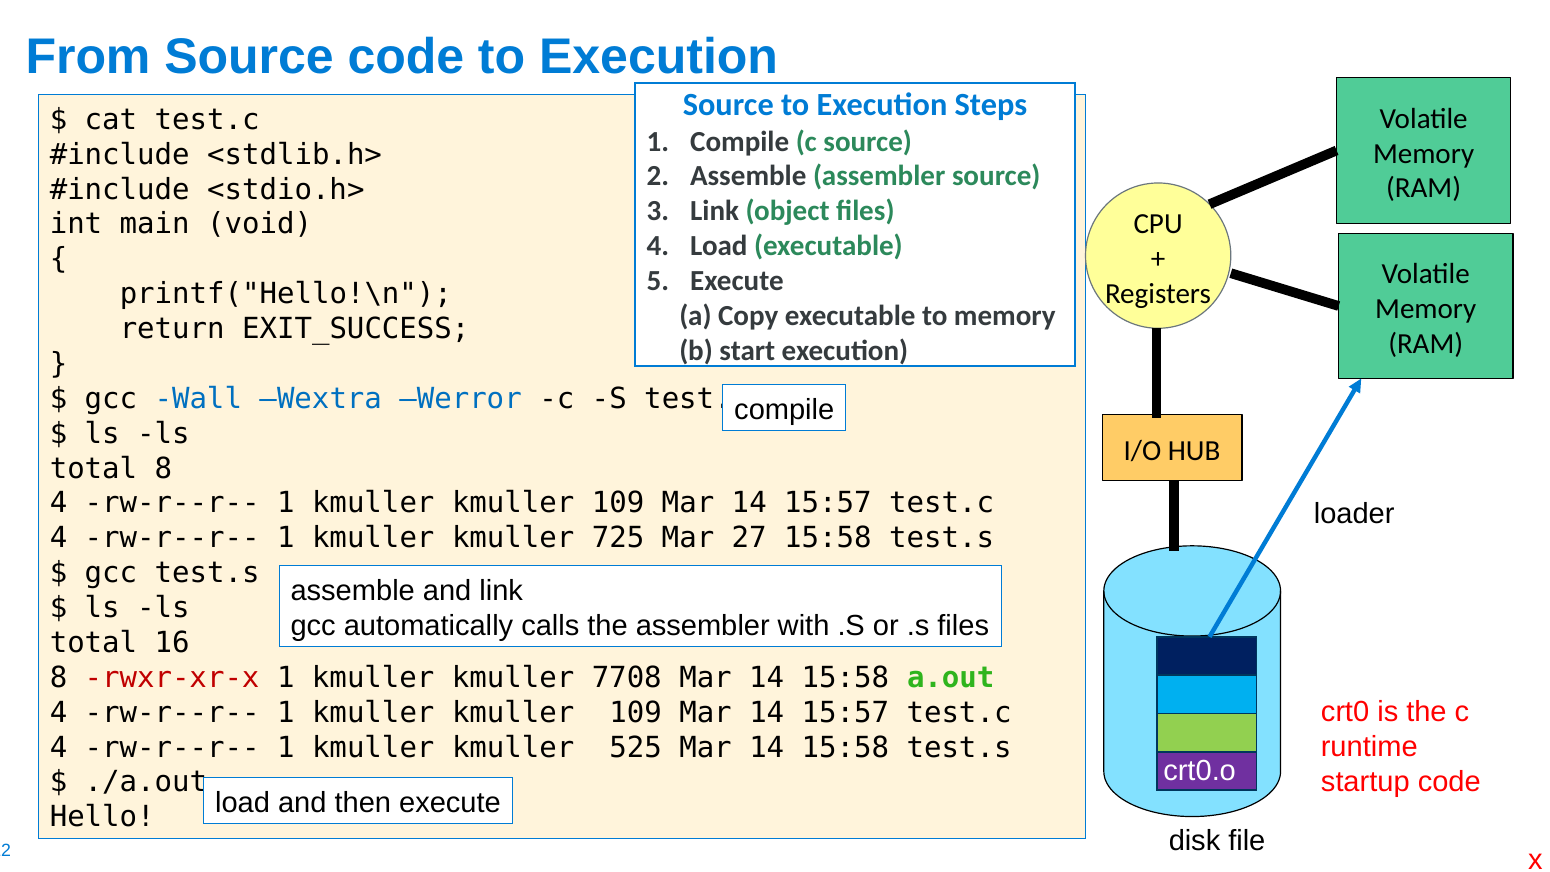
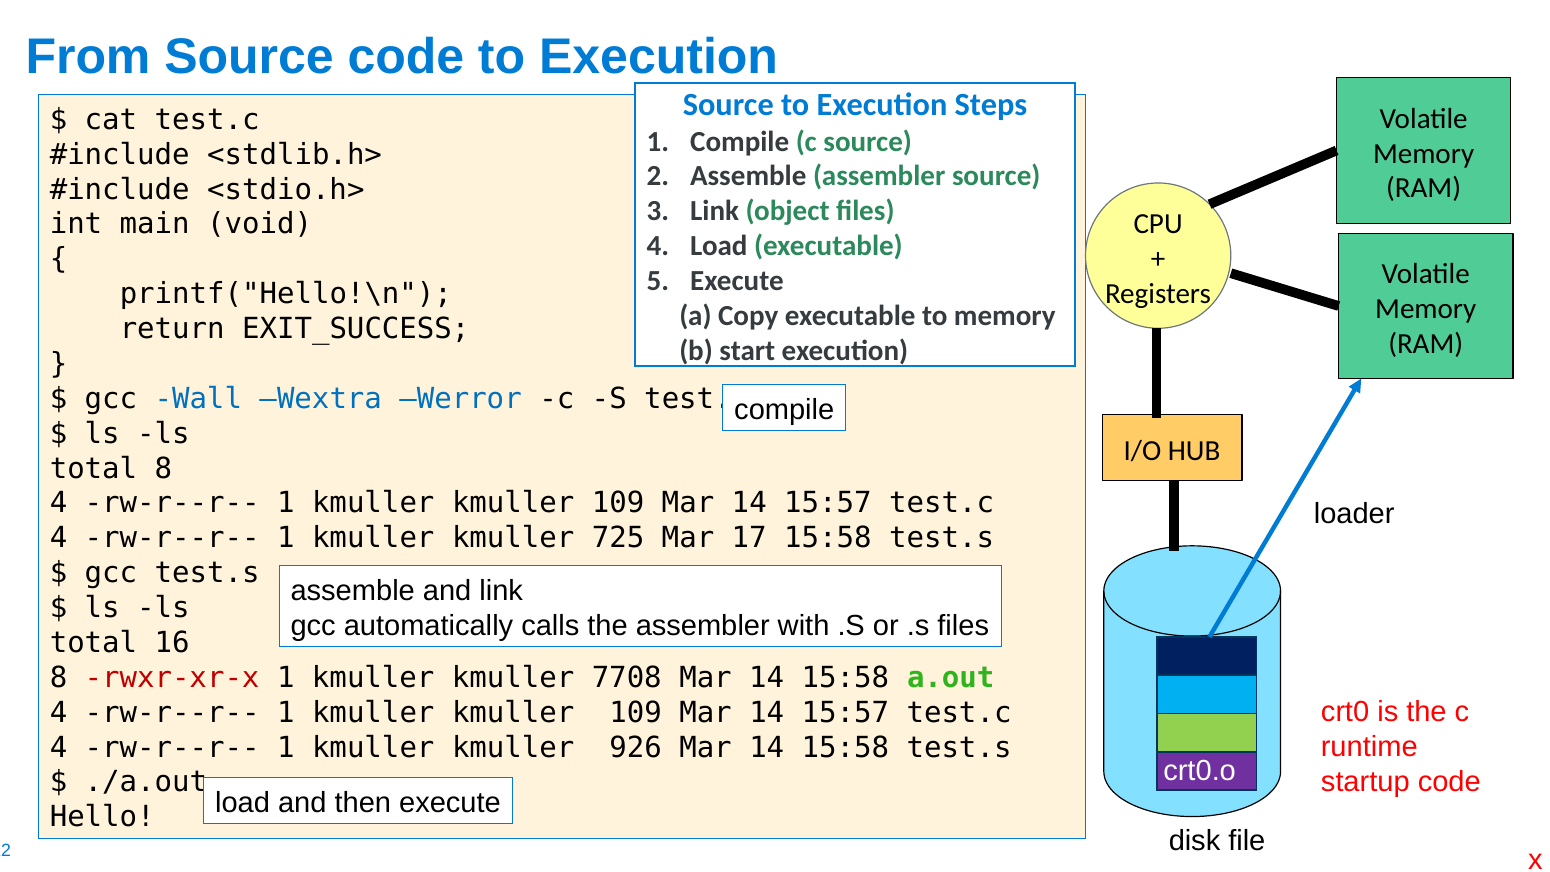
27: 27 -> 17 (749, 538)
525: 525 -> 926 (636, 747)
